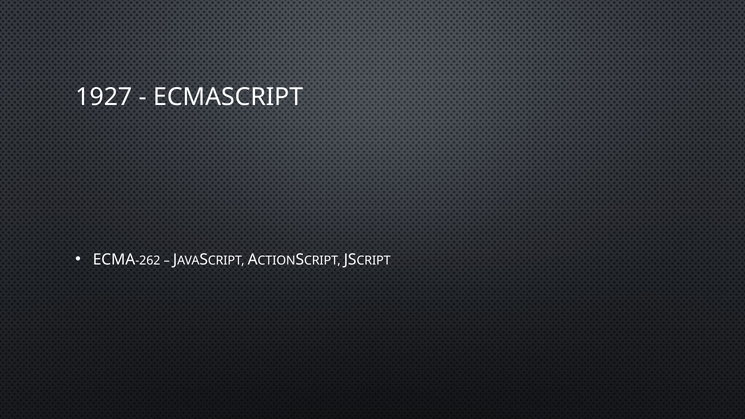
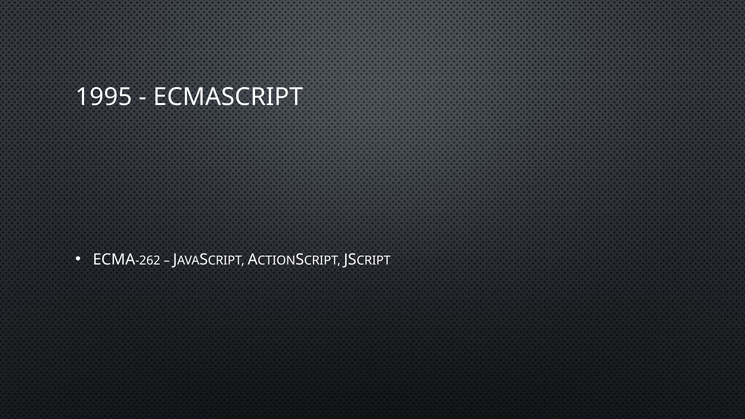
1927: 1927 -> 1995 (104, 97)
